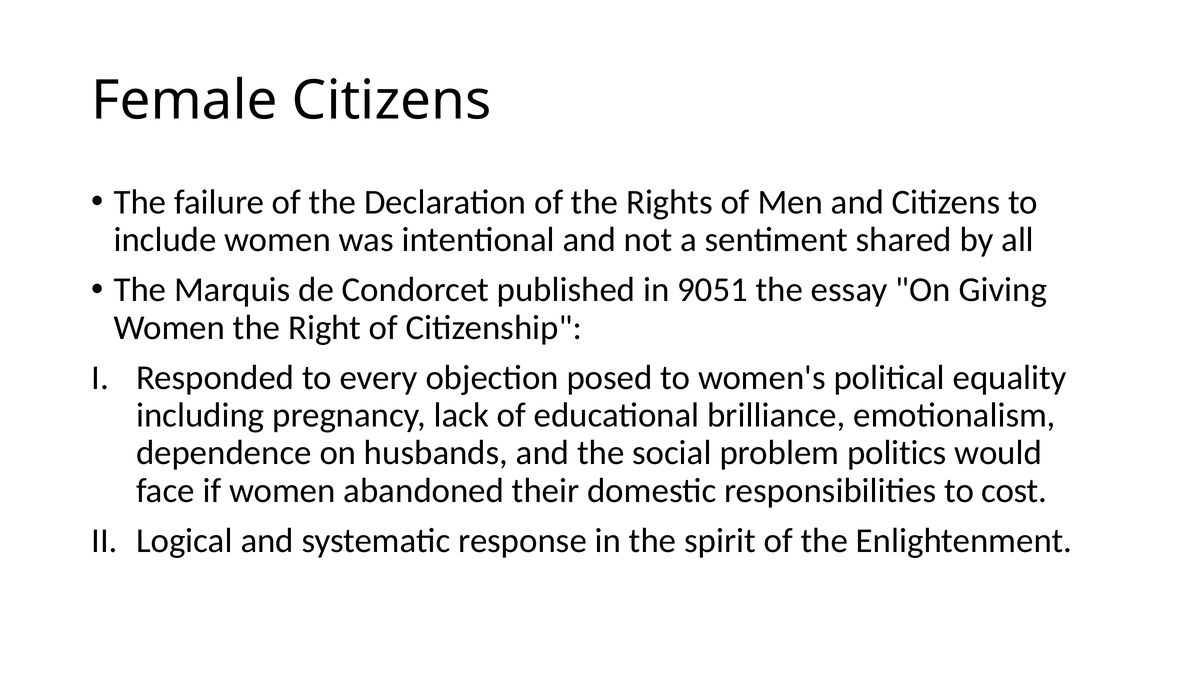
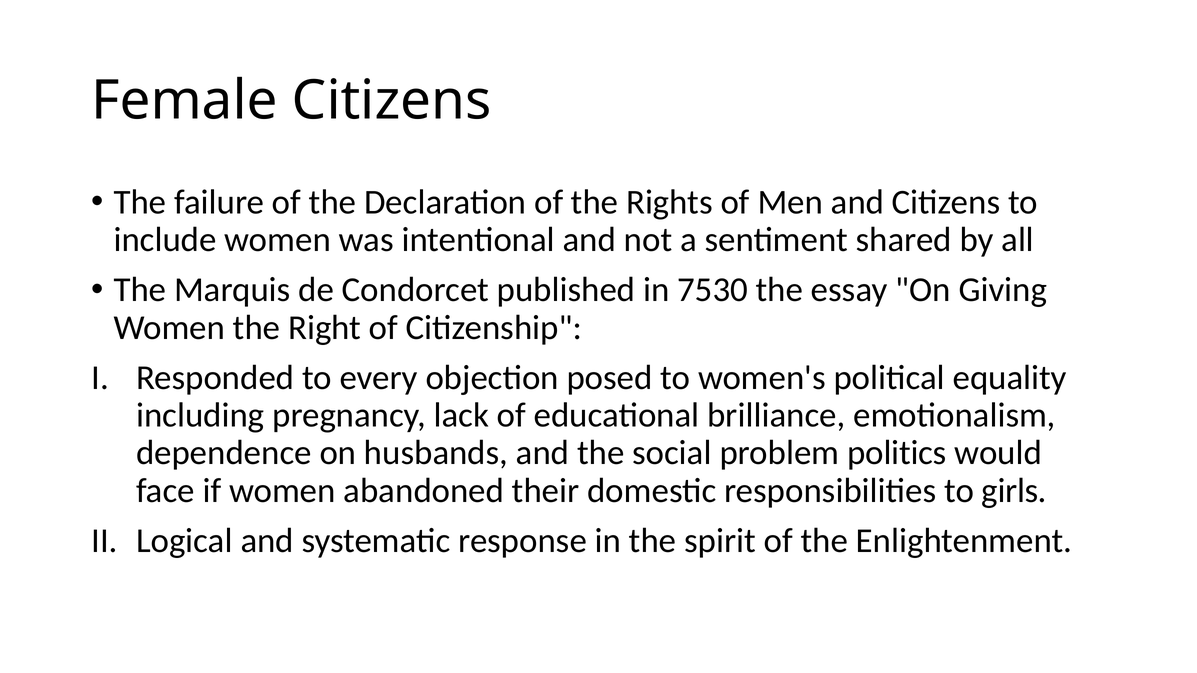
9051: 9051 -> 7530 (713, 290)
cost: cost -> girls (1014, 491)
